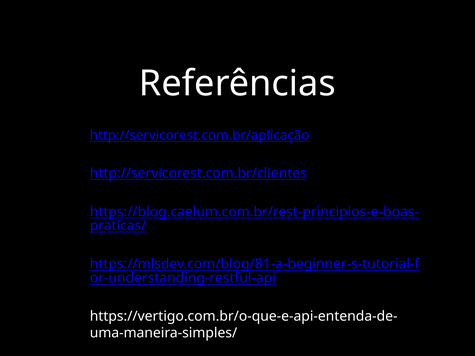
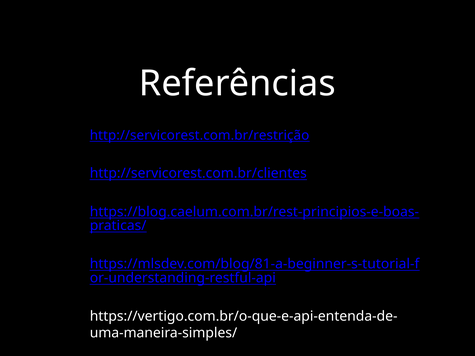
http://servicorest.com.br/aplicação: http://servicorest.com.br/aplicação -> http://servicorest.com.br/restrição (200, 135)
